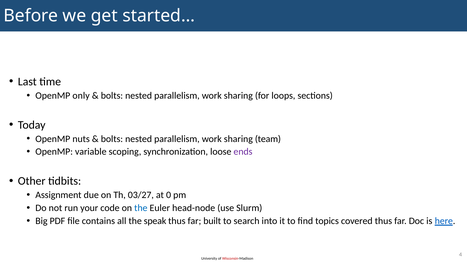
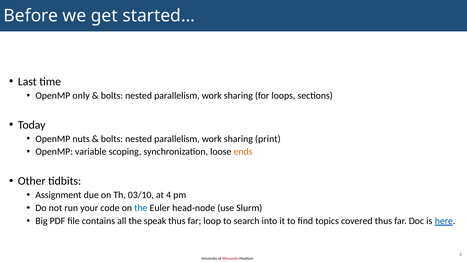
team: team -> print (268, 139)
ends colour: purple -> orange (243, 152)
03/27: 03/27 -> 03/10 (141, 196)
at 0: 0 -> 4 (169, 196)
built: built -> loop (212, 222)
